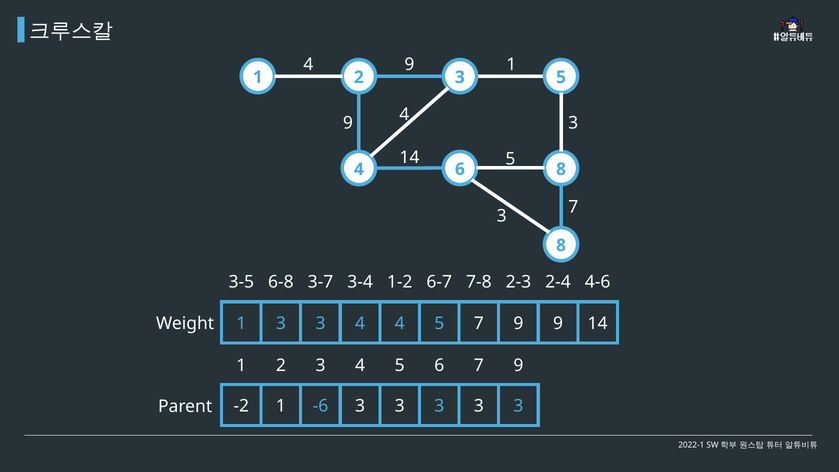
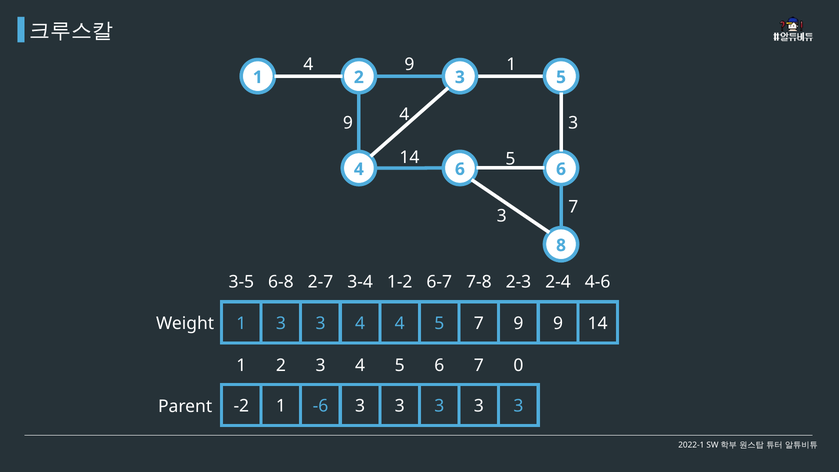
6 8: 8 -> 6 (561, 169)
3-7: 3-7 -> 2-7 (321, 282)
6 7 9: 9 -> 0 (518, 365)
